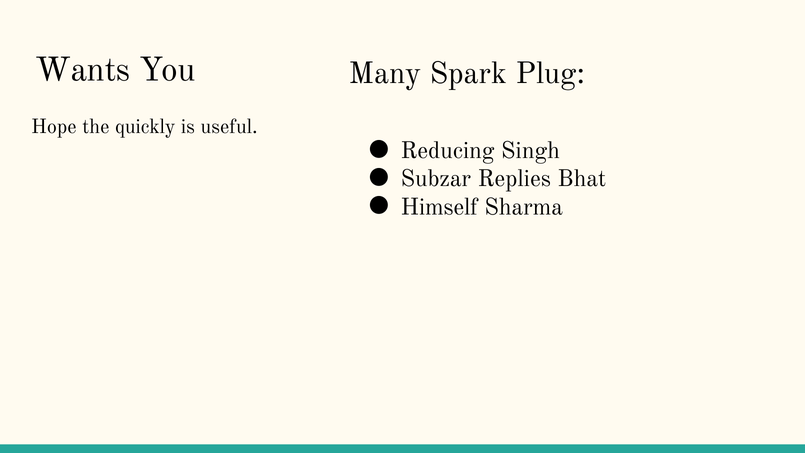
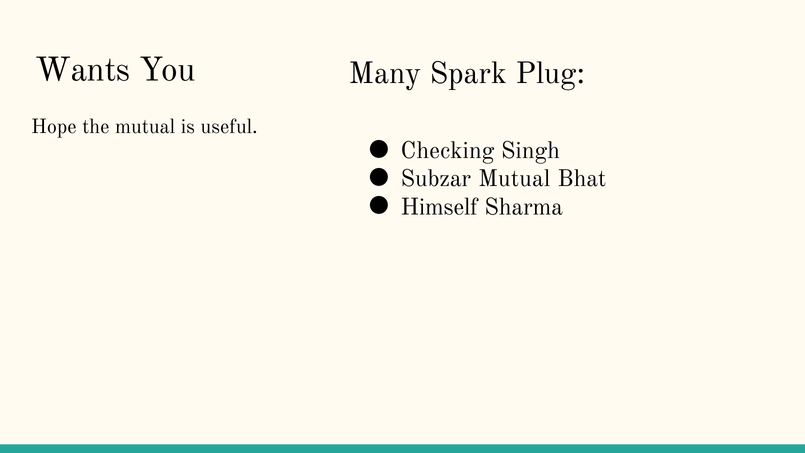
the quickly: quickly -> mutual (145, 127)
Reducing: Reducing -> Checking (448, 150)
Subzar Replies: Replies -> Mutual (514, 179)
